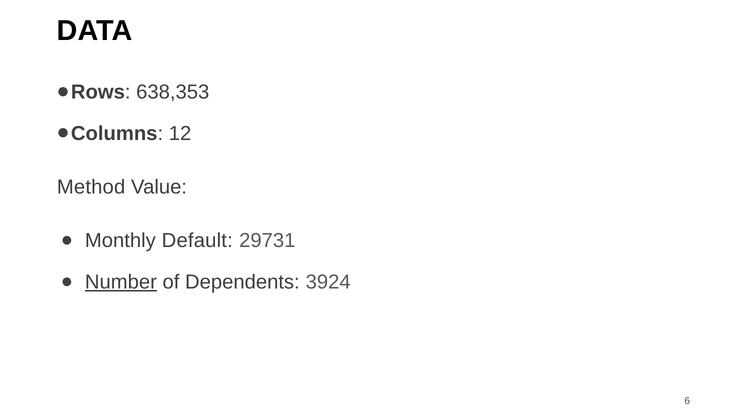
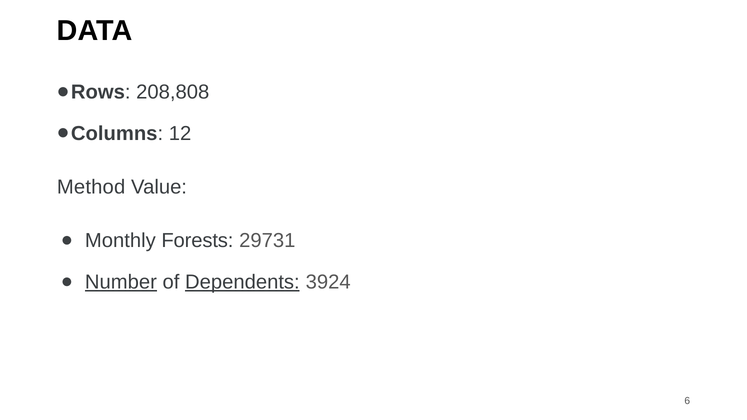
638,353: 638,353 -> 208,808 (173, 92)
Default: Default -> Forests (197, 241)
Dependents underline: none -> present (242, 282)
